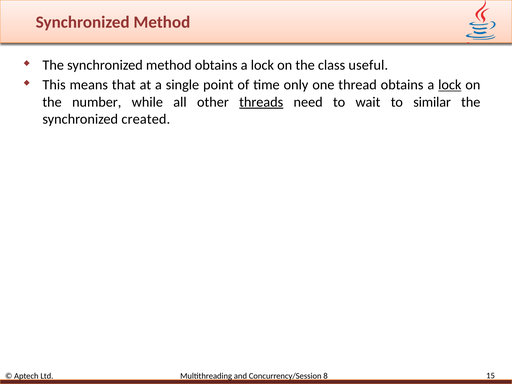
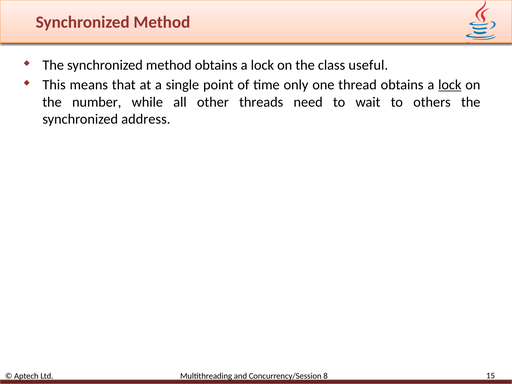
threads underline: present -> none (261, 102)
similar: similar -> others (432, 102)
created: created -> address (146, 119)
